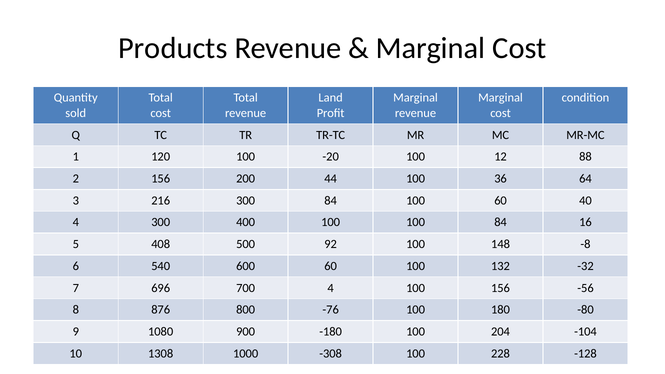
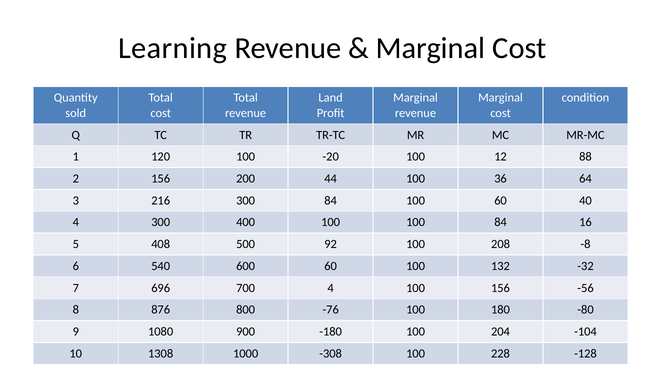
Products: Products -> Learning (173, 48)
148: 148 -> 208 (501, 244)
